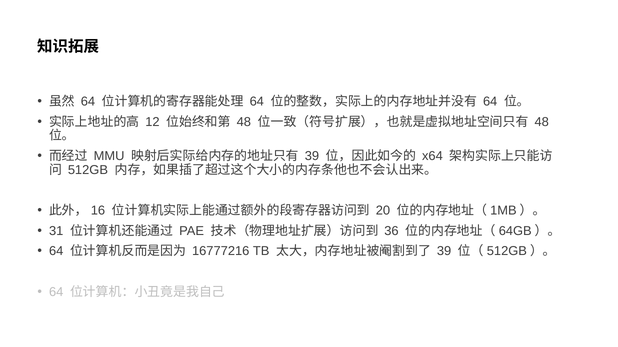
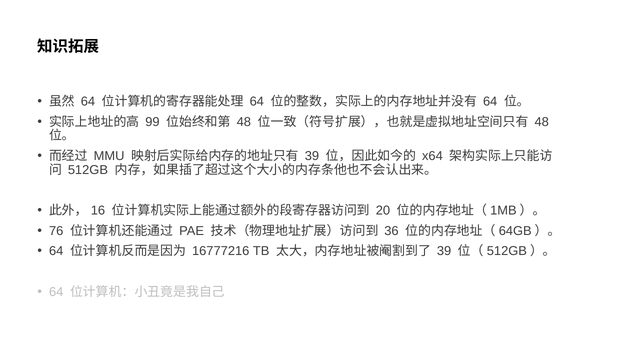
12: 12 -> 99 (152, 122)
31: 31 -> 76 (56, 231)
